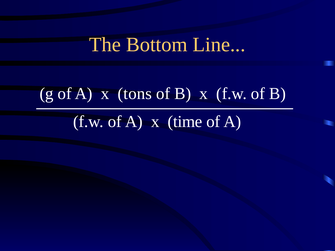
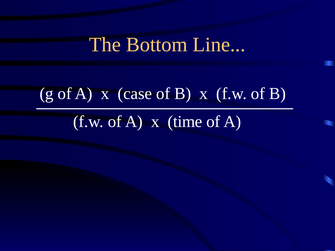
tons: tons -> case (135, 94)
